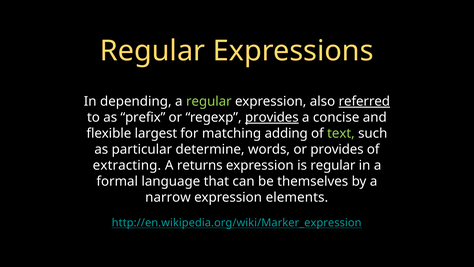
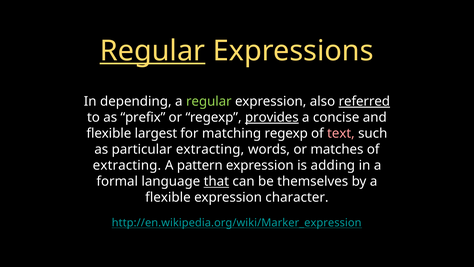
Regular underline: none -> present (153, 51)
matching adding: adding -> regexp (286, 133)
text colour: light green -> pink (341, 133)
particular determine: determine -> extracting (210, 149)
or provides: provides -> matches (337, 149)
returns: returns -> pattern (200, 165)
is regular: regular -> adding (333, 165)
that underline: none -> present (216, 181)
narrow: narrow -> flexible (168, 197)
elements: elements -> character (297, 197)
